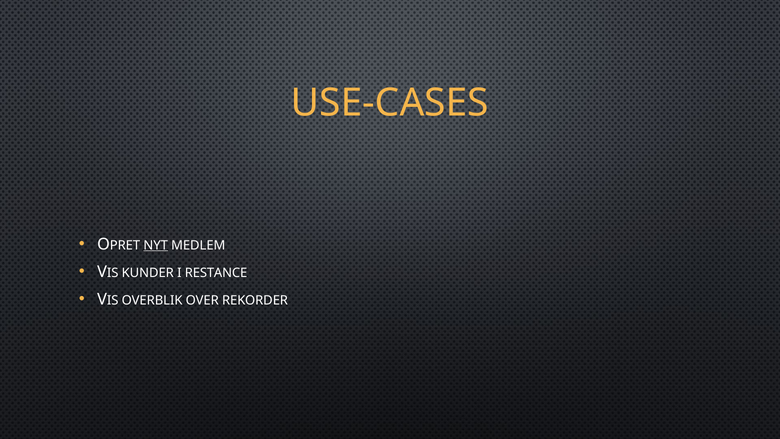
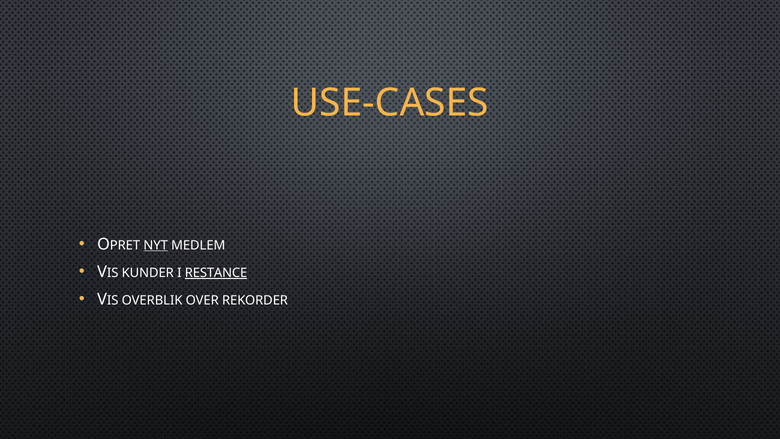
RESTANCE underline: none -> present (216, 273)
